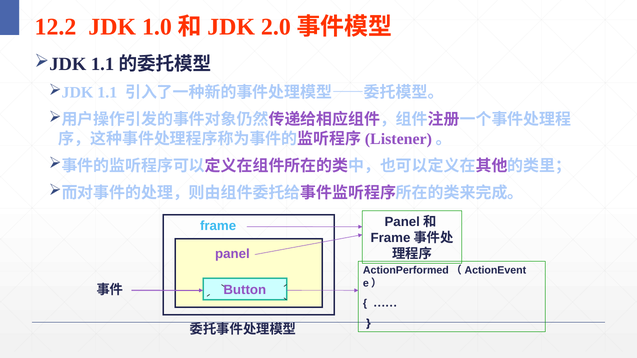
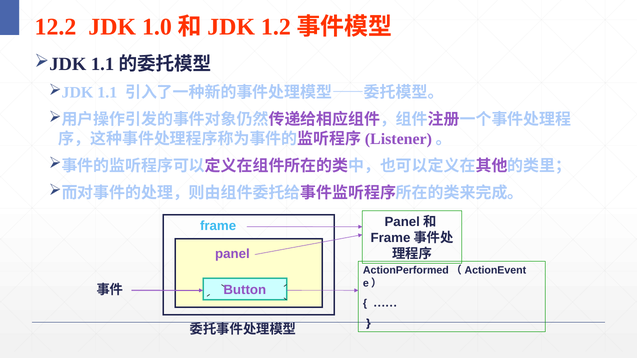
2.0: 2.0 -> 1.2 (276, 27)
